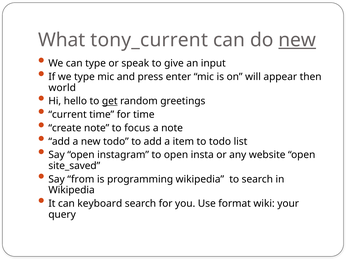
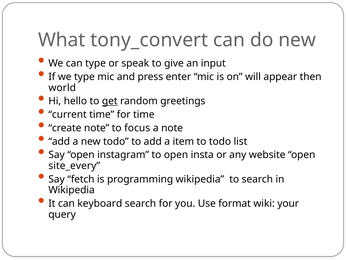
tony_current: tony_current -> tony_convert (149, 40)
new underline: present -> none (297, 40)
site_saved: site_saved -> site_every (74, 165)
from: from -> fetch (81, 179)
